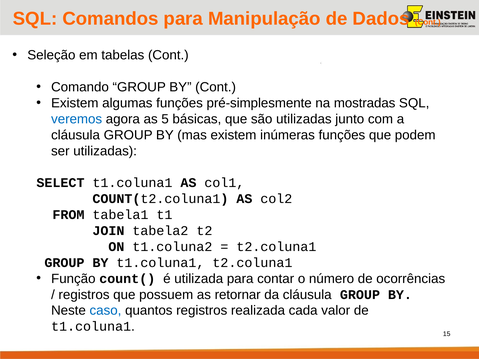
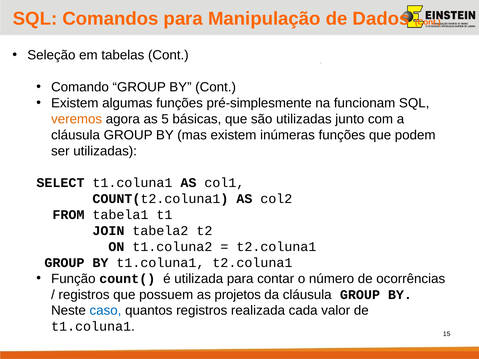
mostradas: mostradas -> funcionam (365, 103)
veremos colour: blue -> orange (77, 119)
retornar: retornar -> projetos (238, 295)
